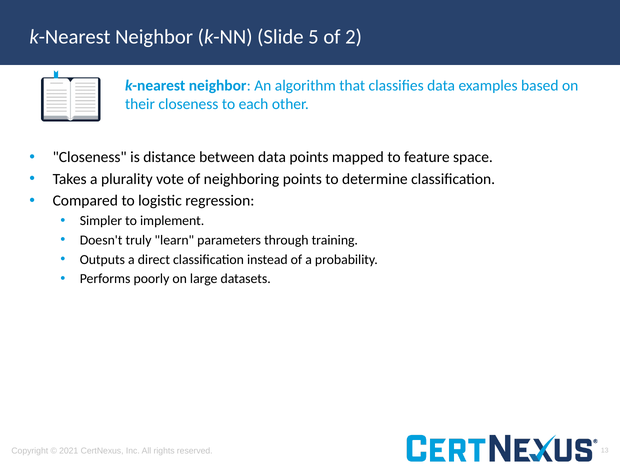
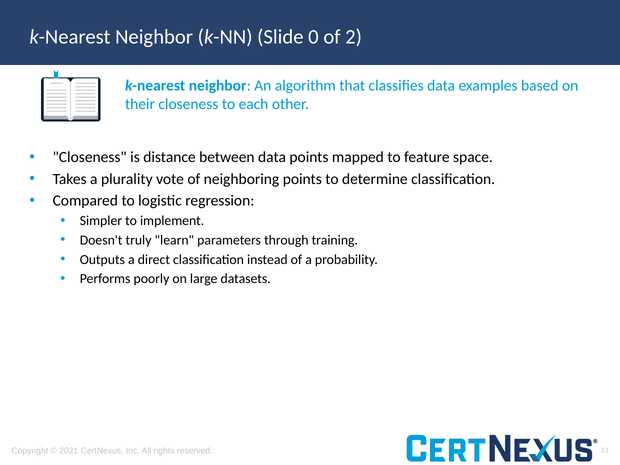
5: 5 -> 0 (313, 37)
